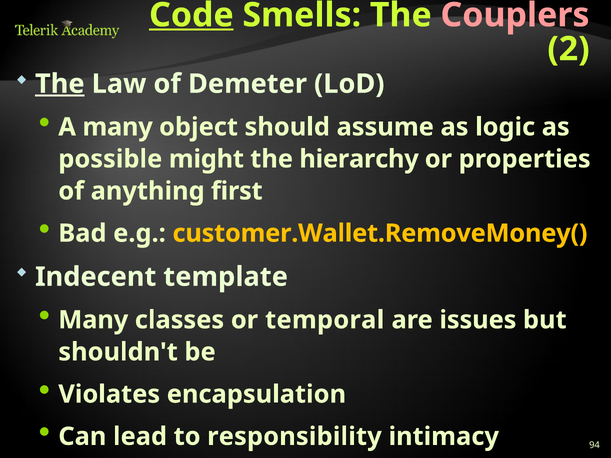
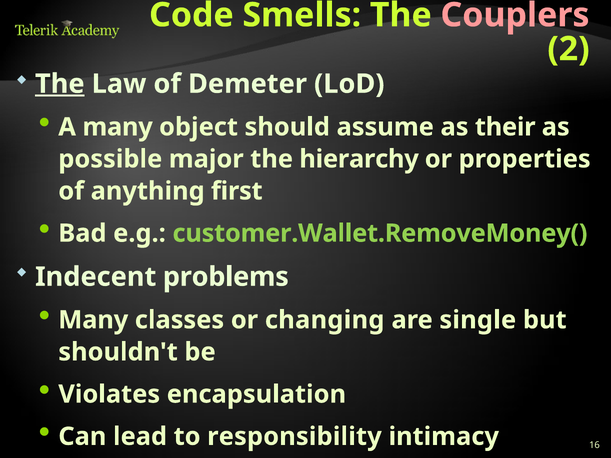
Code underline: present -> none (191, 15)
logic: logic -> their (505, 127)
might: might -> major (206, 159)
customer.Wallet.RemoveMoney( colour: yellow -> light green (380, 233)
template: template -> problems (226, 277)
temporal: temporal -> changing (325, 320)
issues: issues -> single (478, 320)
94: 94 -> 16 (595, 445)
